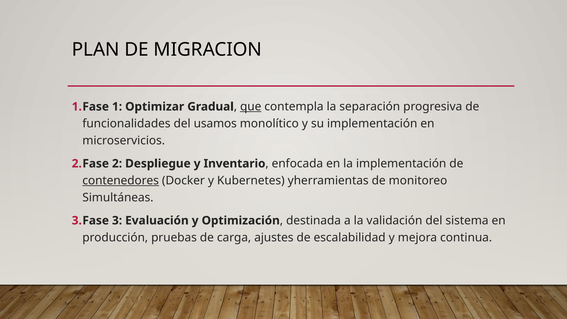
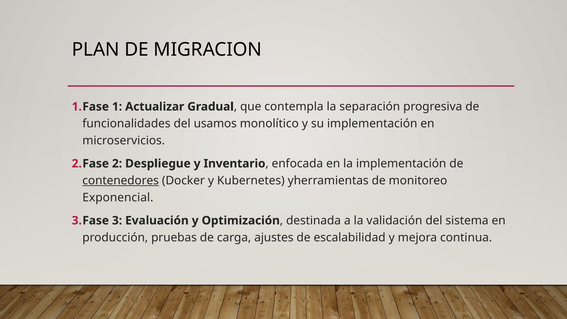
Optimizar: Optimizar -> Actualizar (155, 107)
que underline: present -> none (251, 107)
Simultáneas: Simultáneas -> Exponencial (118, 198)
